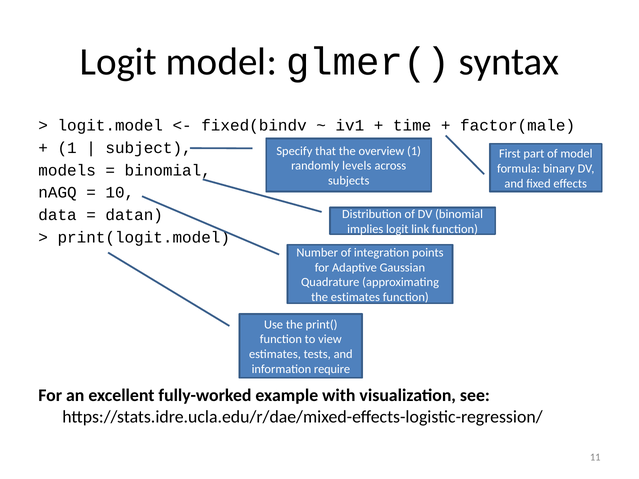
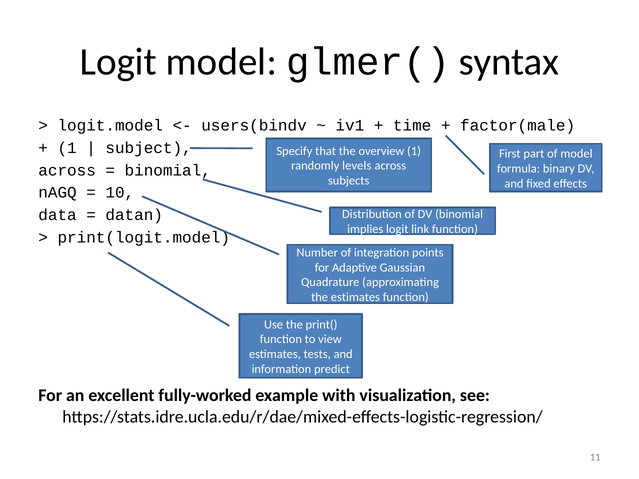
fixed(bindv: fixed(bindv -> users(bindv (254, 126)
models: models -> across (67, 170)
require: require -> predict (332, 369)
